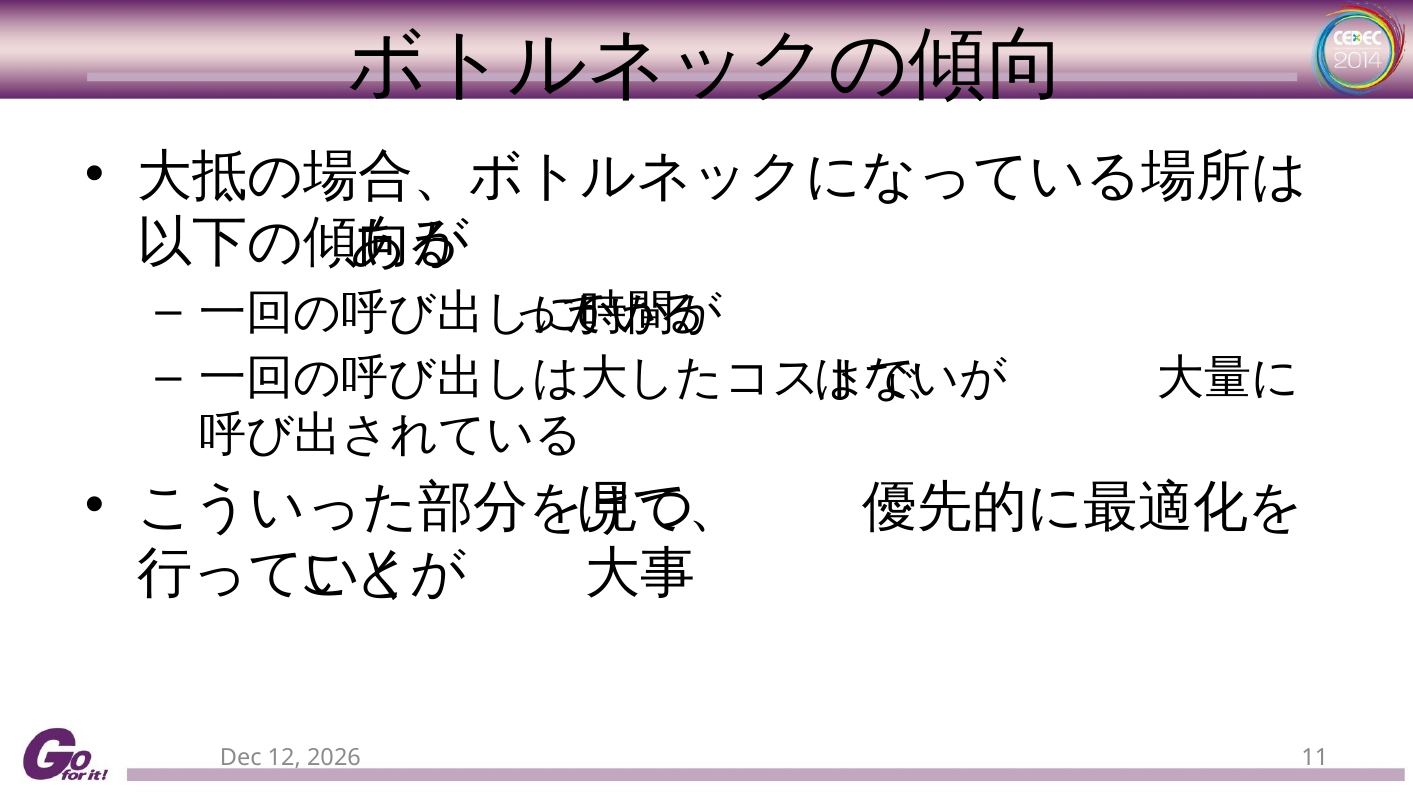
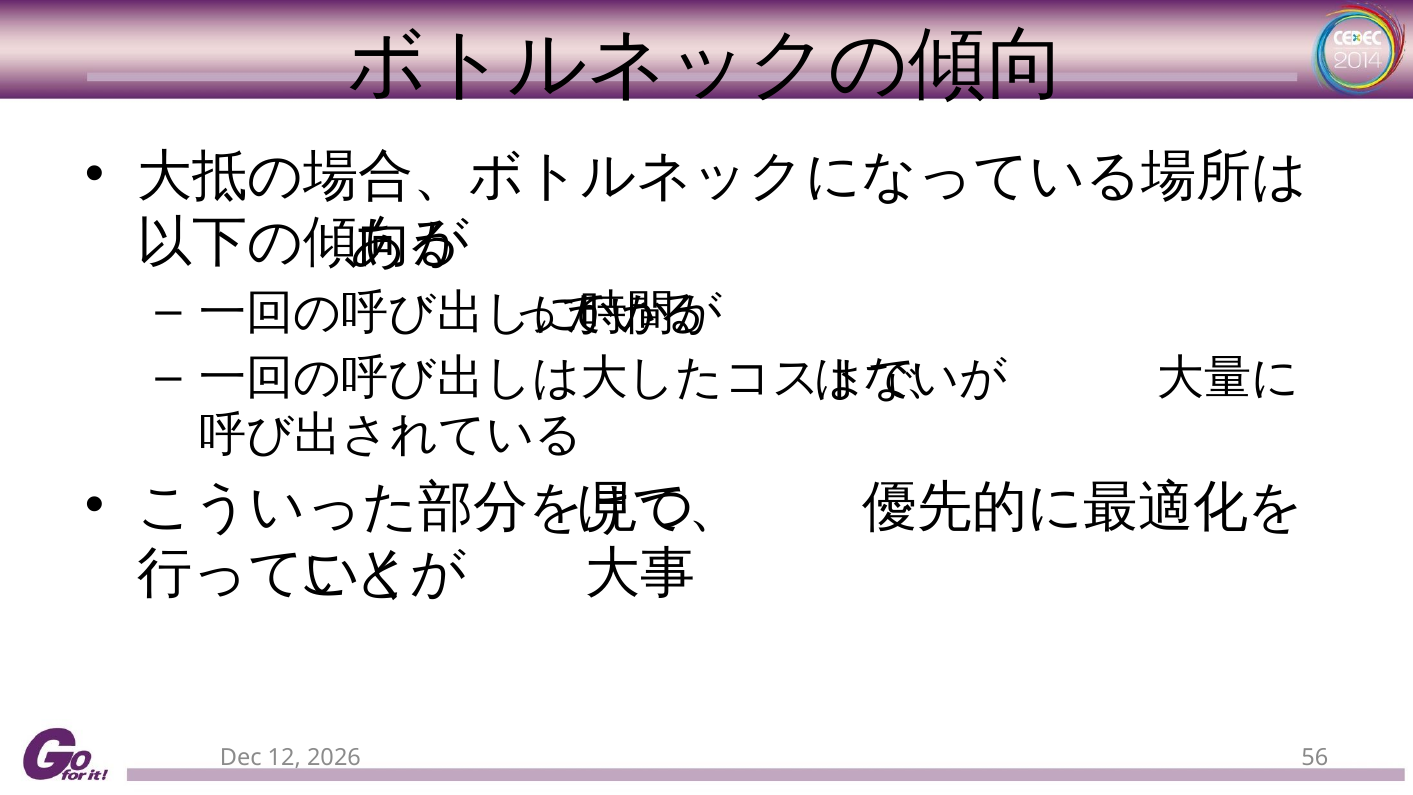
11: 11 -> 56 (1315, 758)
